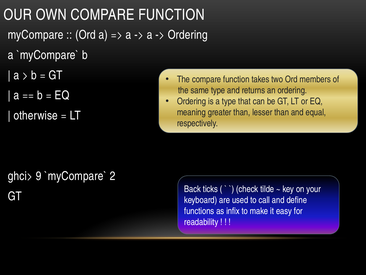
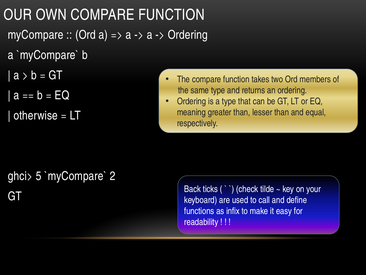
9: 9 -> 5 (39, 176)
